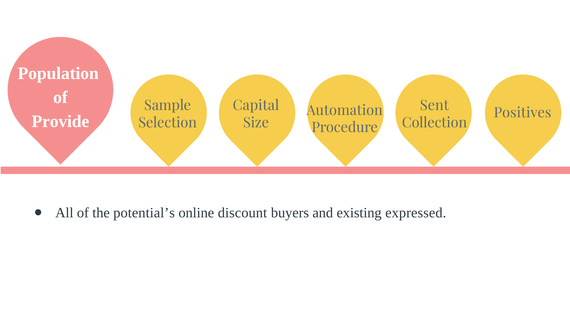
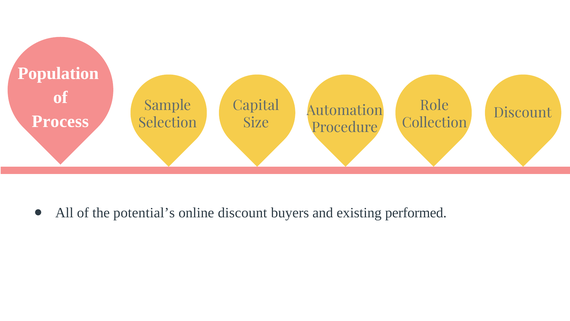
Sent: Sent -> Role (434, 105)
Positives: Positives -> Discount (523, 113)
Provide: Provide -> Process (60, 121)
expressed: expressed -> performed (416, 213)
